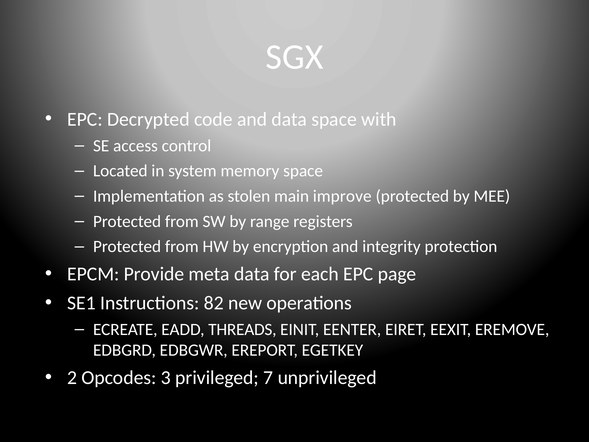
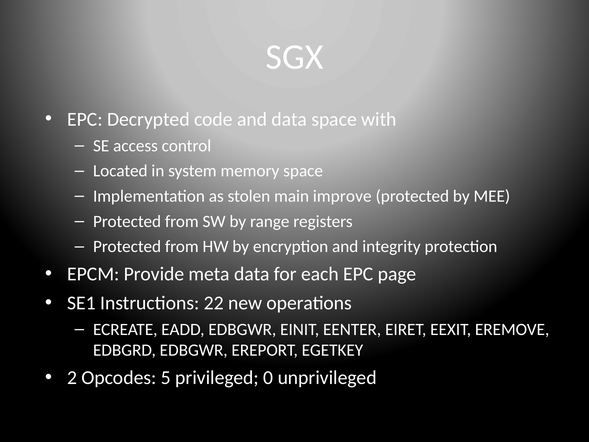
82: 82 -> 22 (214, 303)
EADD THREADS: THREADS -> EDBGWR (242, 329)
3: 3 -> 5 (166, 377)
7: 7 -> 0 (268, 377)
